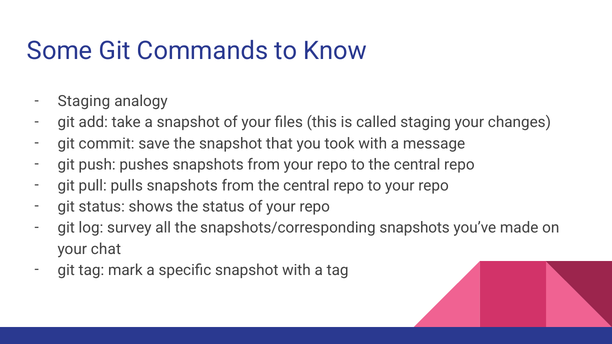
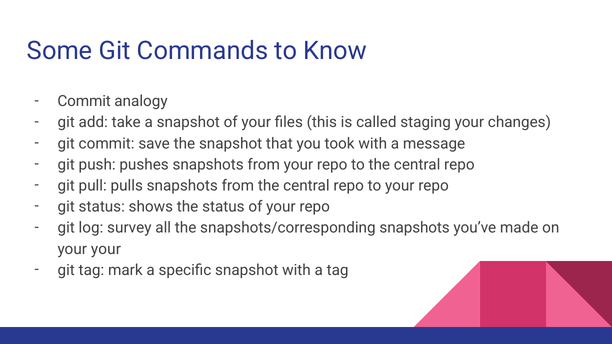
Staging: Staging -> Commit (84, 101)
your chat: chat -> your (106, 249)
